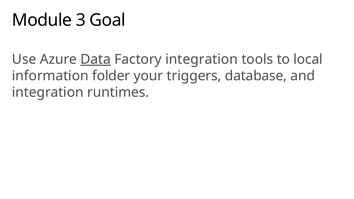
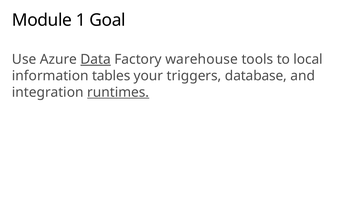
3: 3 -> 1 (81, 20)
Factory integration: integration -> warehouse (202, 59)
folder: folder -> tables (111, 76)
runtimes underline: none -> present (118, 92)
